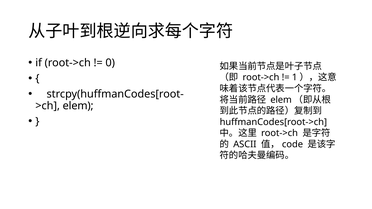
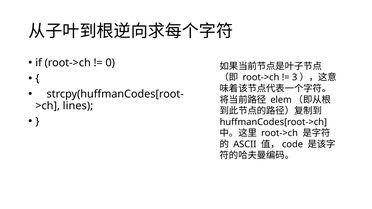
1: 1 -> 3 (295, 77)
elem: elem -> lines (78, 106)
